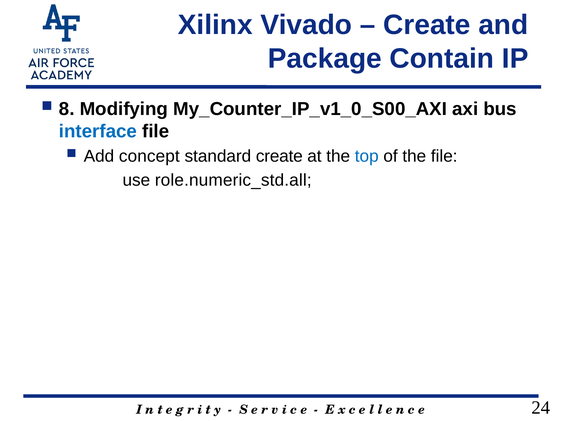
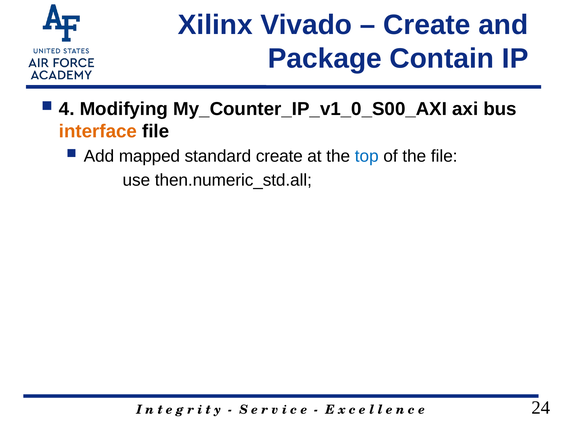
8: 8 -> 4 (67, 109)
interface colour: blue -> orange (98, 131)
concept: concept -> mapped (149, 156)
role.numeric_std.all: role.numeric_std.all -> then.numeric_std.all (233, 180)
